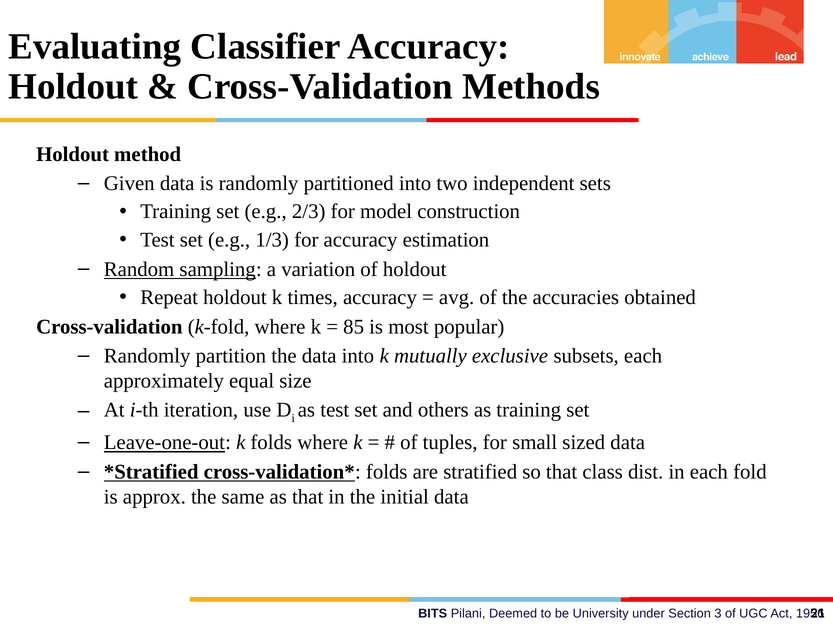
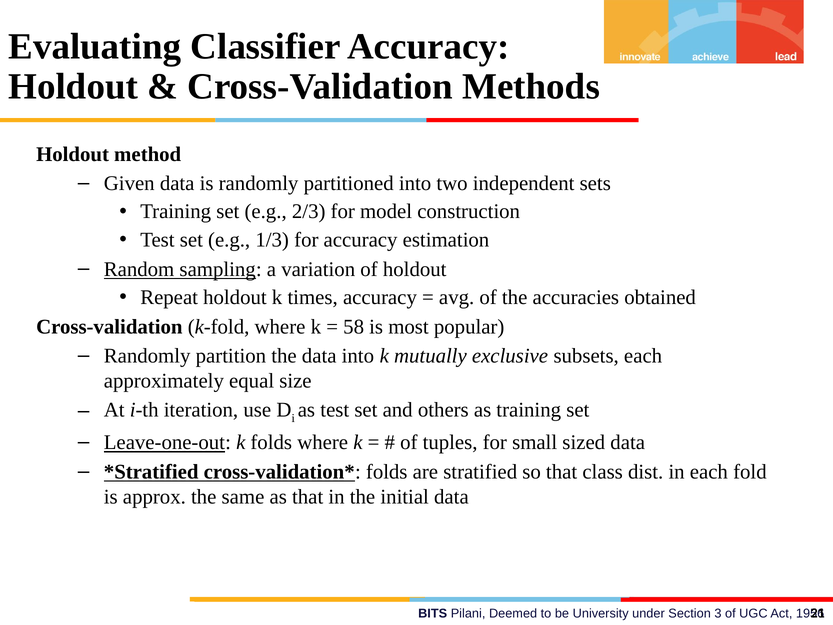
85: 85 -> 58 (354, 327)
